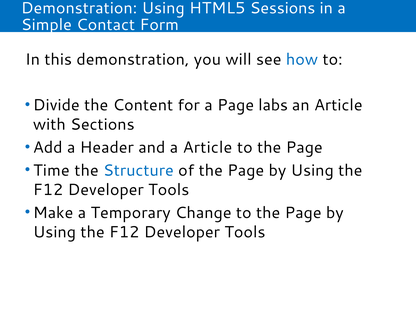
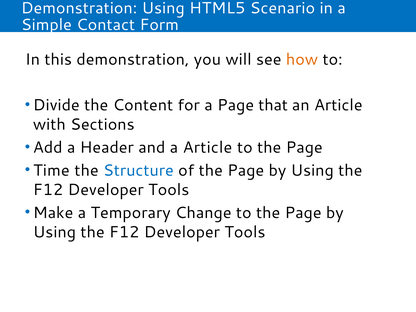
Sessions: Sessions -> Scenario (282, 8)
how colour: blue -> orange (302, 59)
labs: labs -> that (273, 105)
